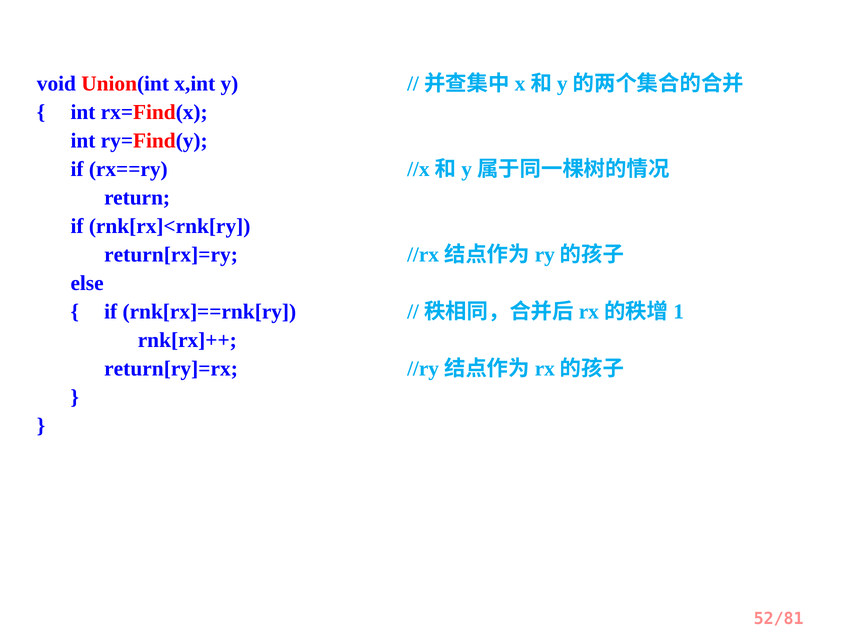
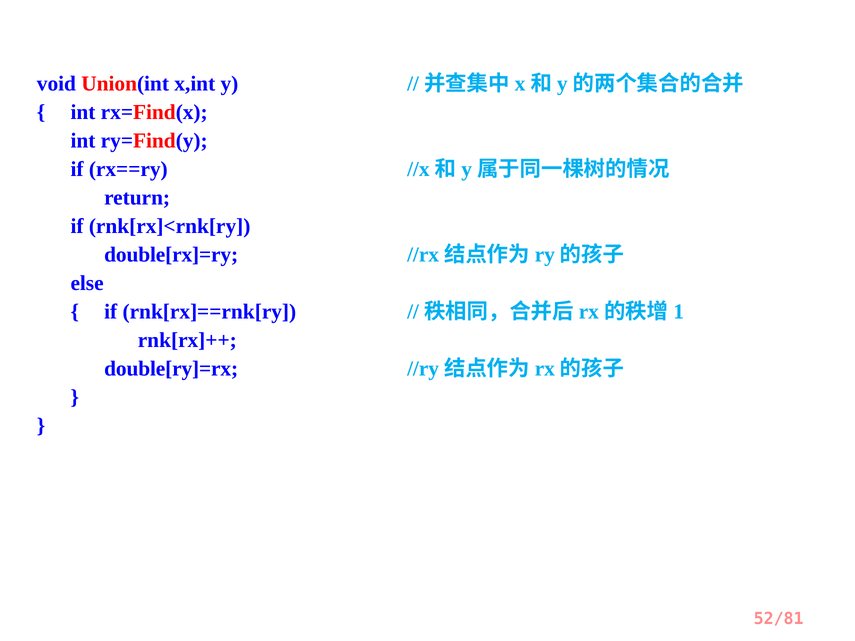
return[rx]=ry: return[rx]=ry -> double[rx]=ry (171, 255)
return[ry]=rx: return[ry]=rx -> double[ry]=rx (171, 369)
